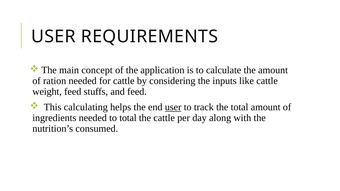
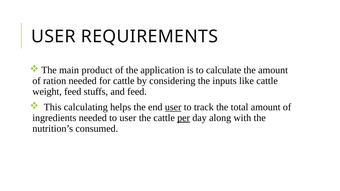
concept: concept -> product (97, 70)
to total: total -> user (128, 118)
per underline: none -> present (184, 118)
